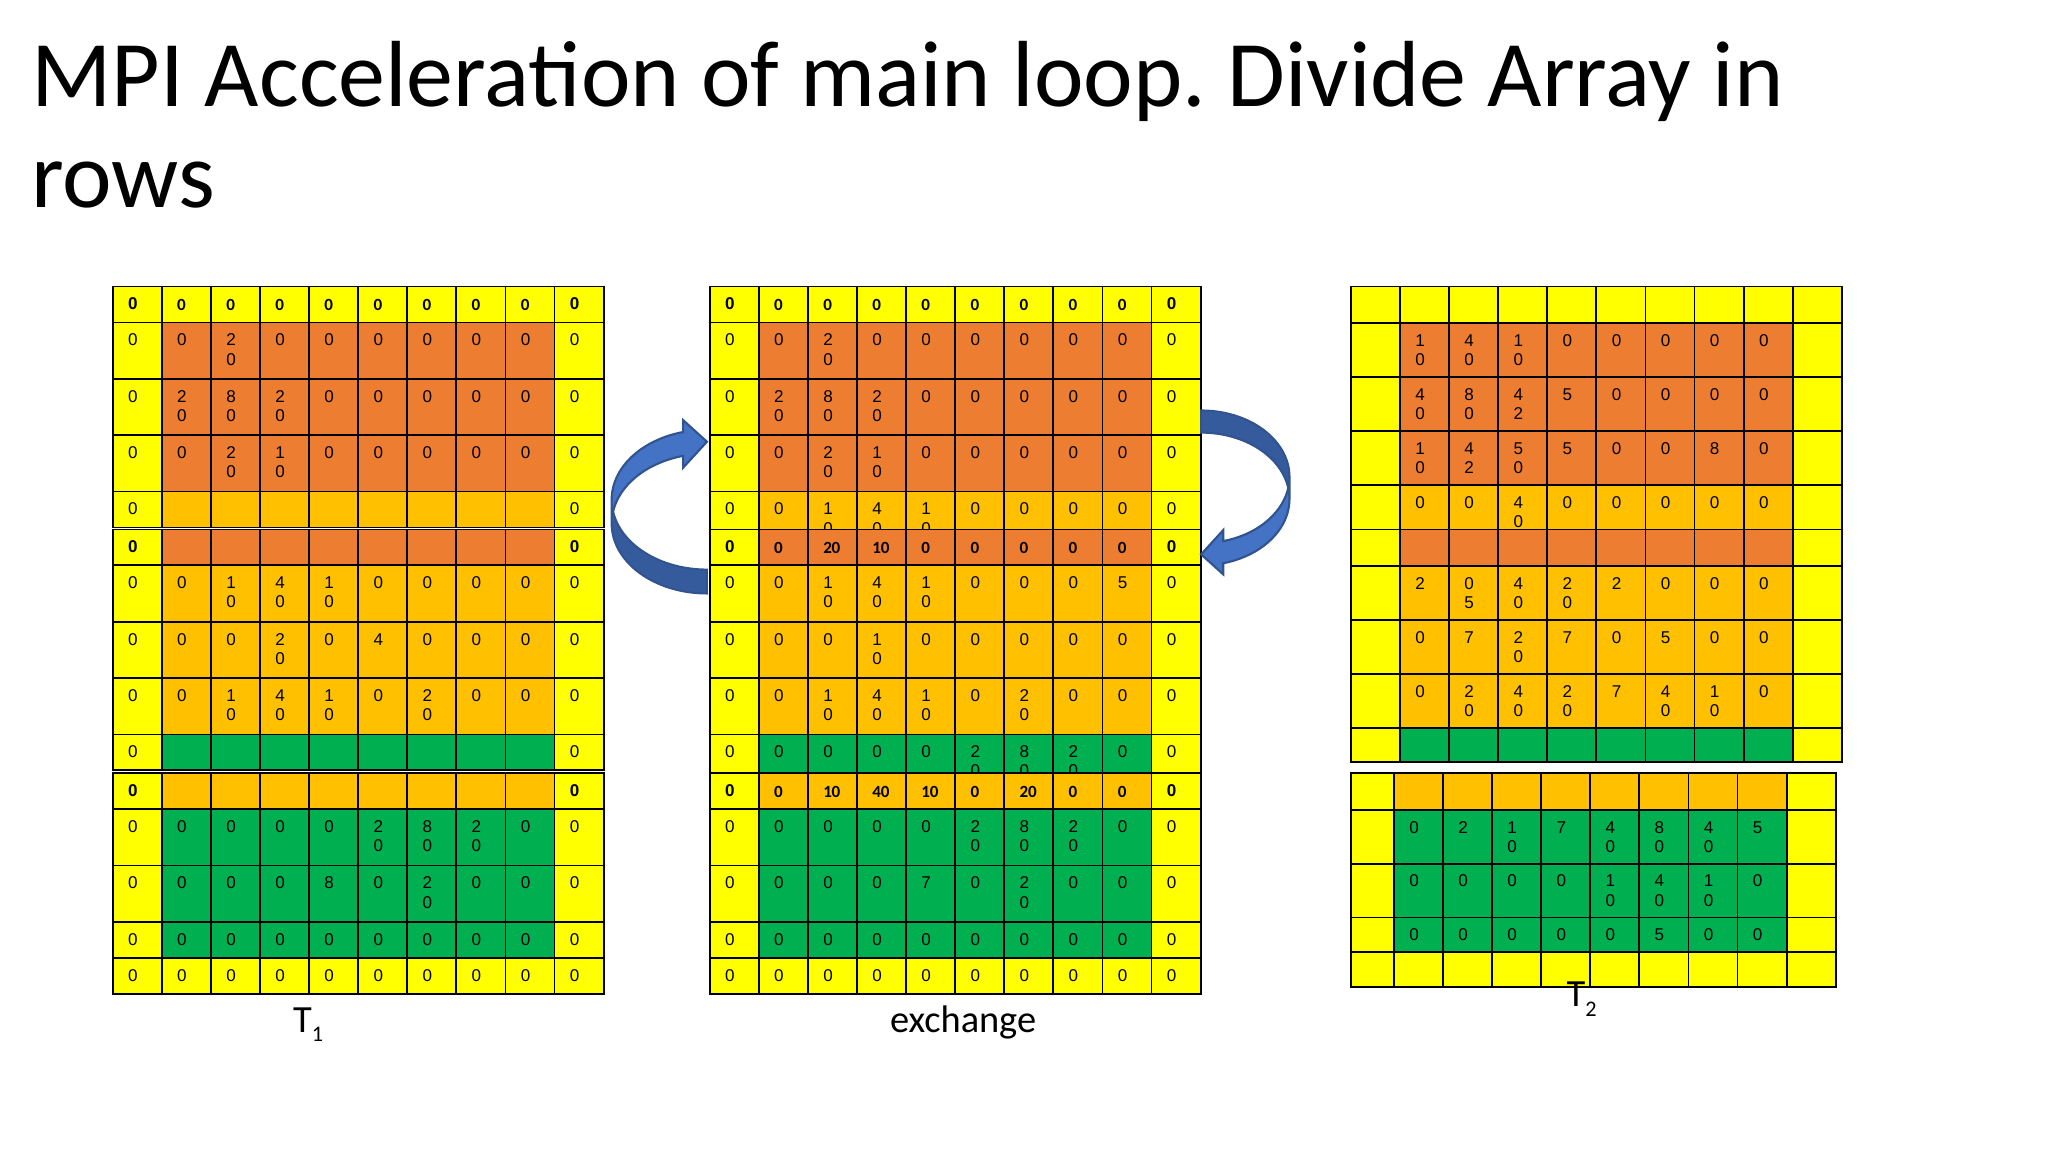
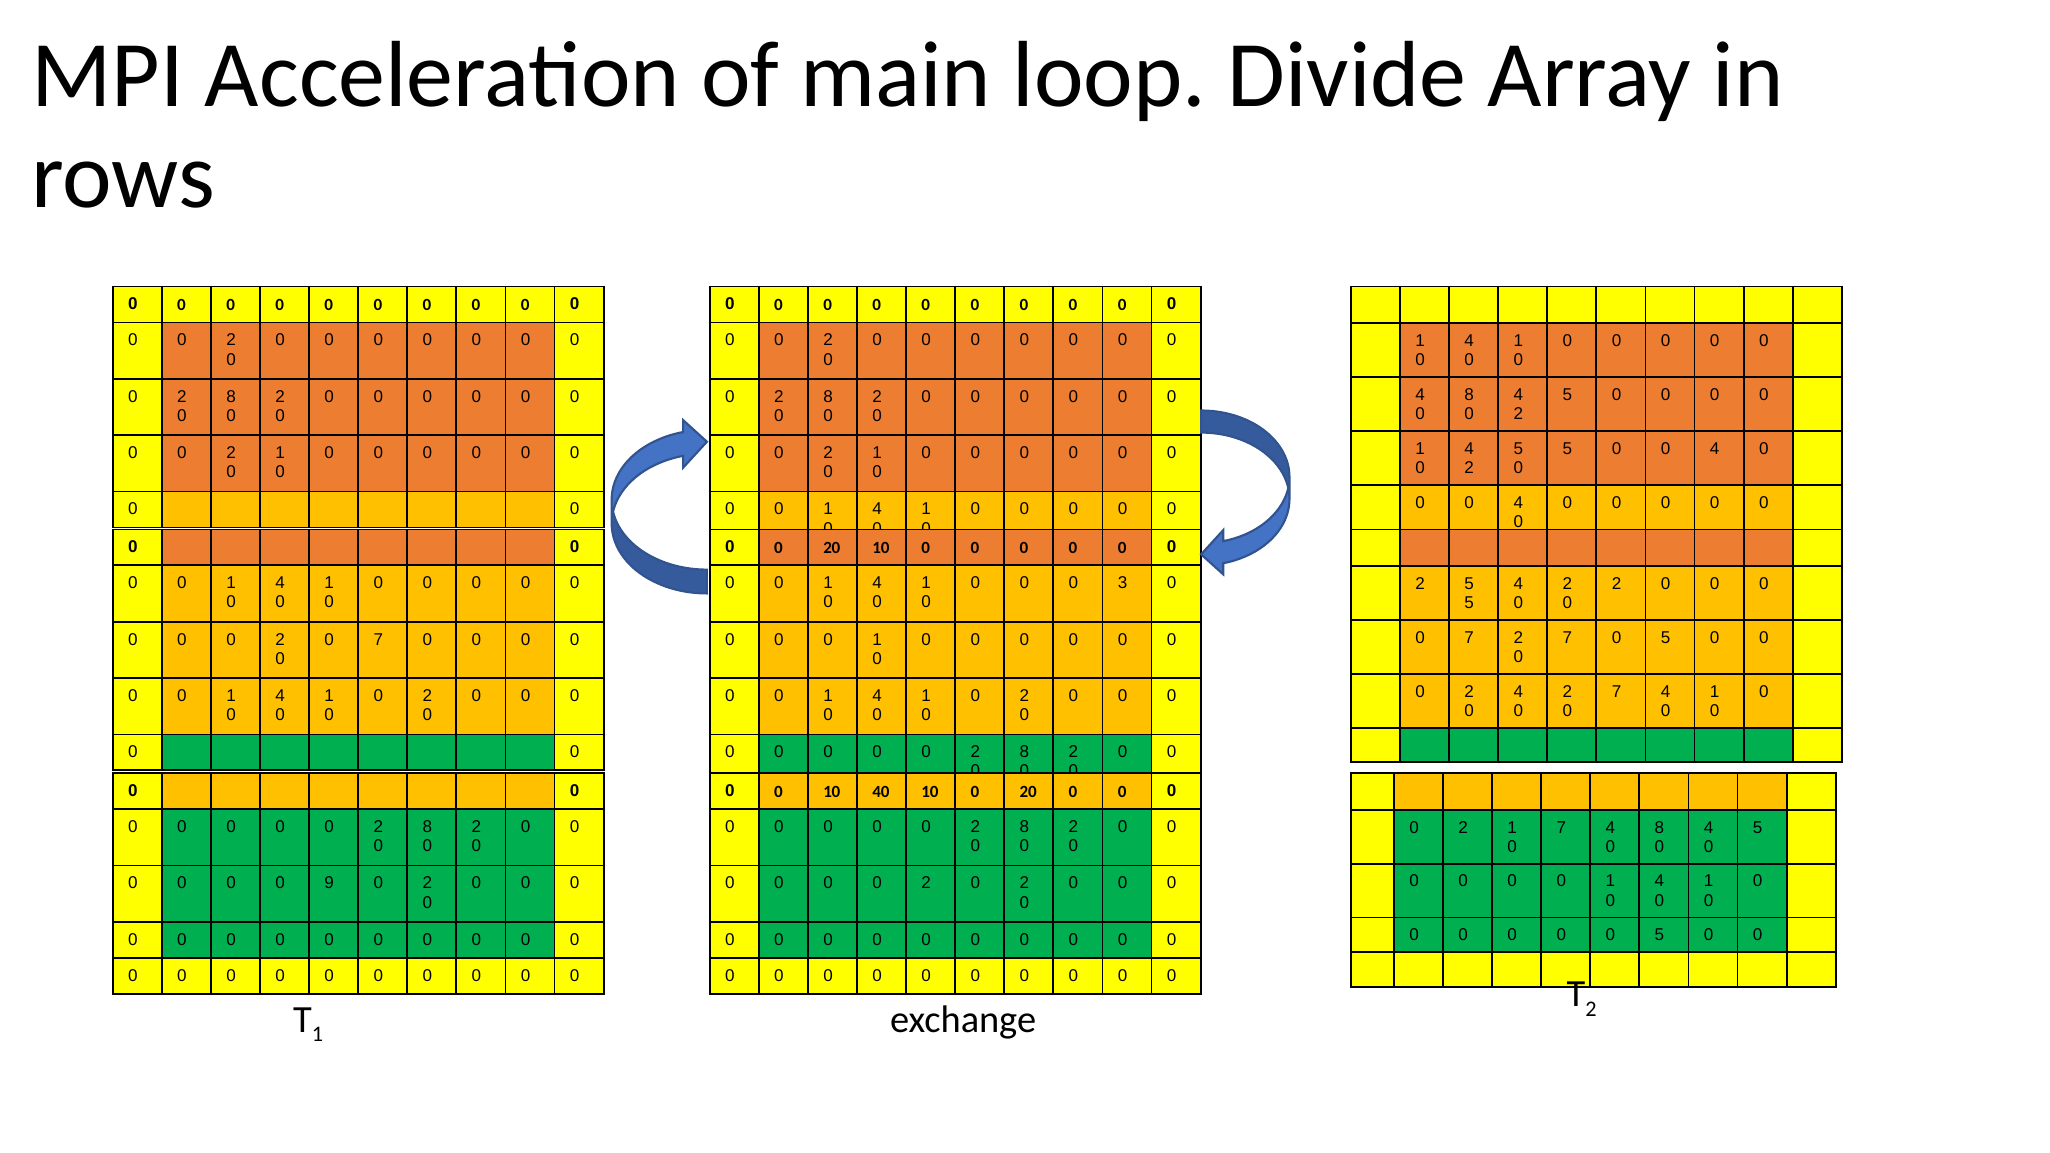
5 0 0 8: 8 -> 4 (1715, 449)
5: 5 -> 3 (1123, 583)
0: 0 -> 5 (1469, 584)
4: 4 -> 7 (378, 639)
0 0 0 8: 8 -> 9 (329, 883)
7: 7 -> 2 (926, 883)
